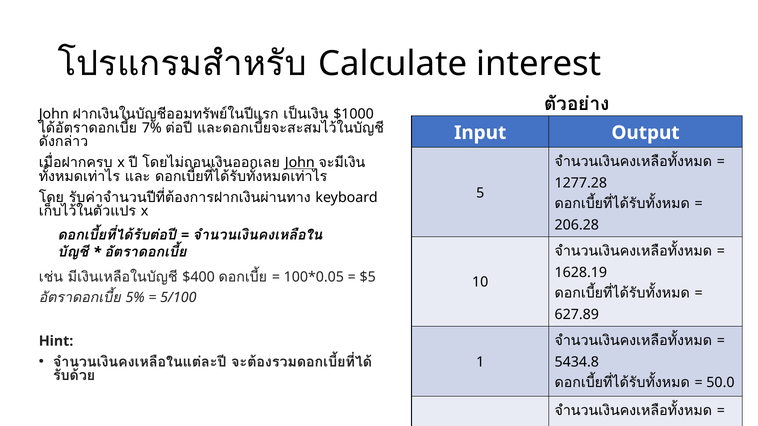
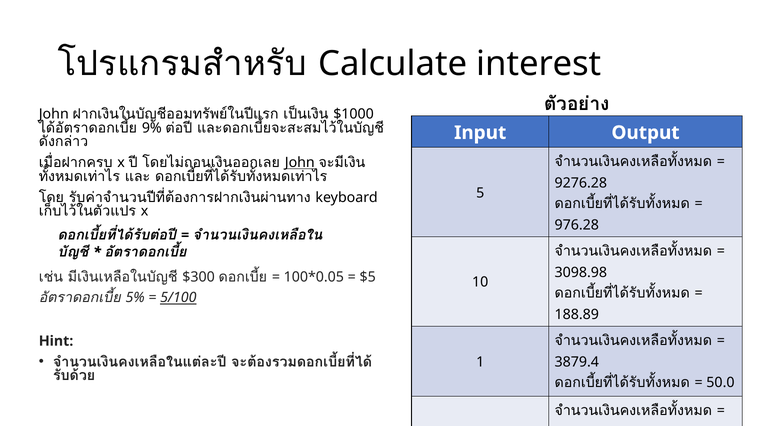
7%: 7% -> 9% (152, 128)
1277.28: 1277.28 -> 9276.28 (581, 183)
206.28: 206.28 -> 976.28 (577, 225)
1628.19: 1628.19 -> 3098.98 (581, 273)
$400: $400 -> $300 (199, 277)
5/100 underline: none -> present (178, 298)
627.89: 627.89 -> 188.89 (577, 315)
5434.8: 5434.8 -> 3879.4 (577, 362)
